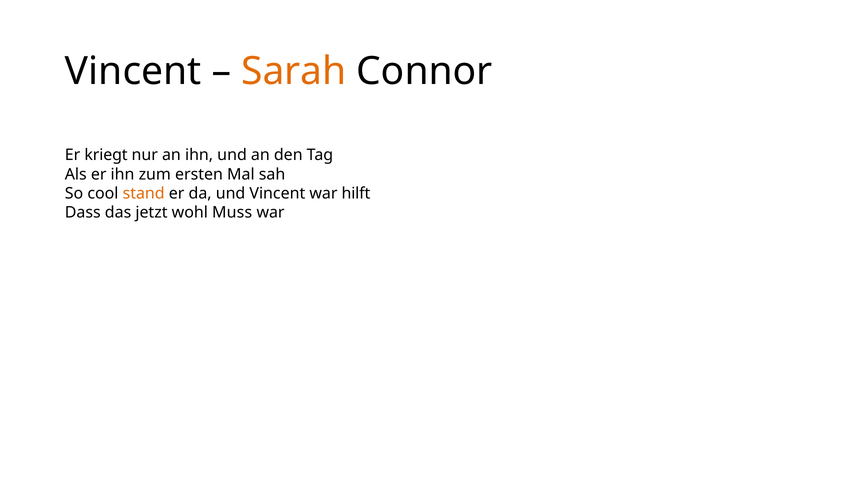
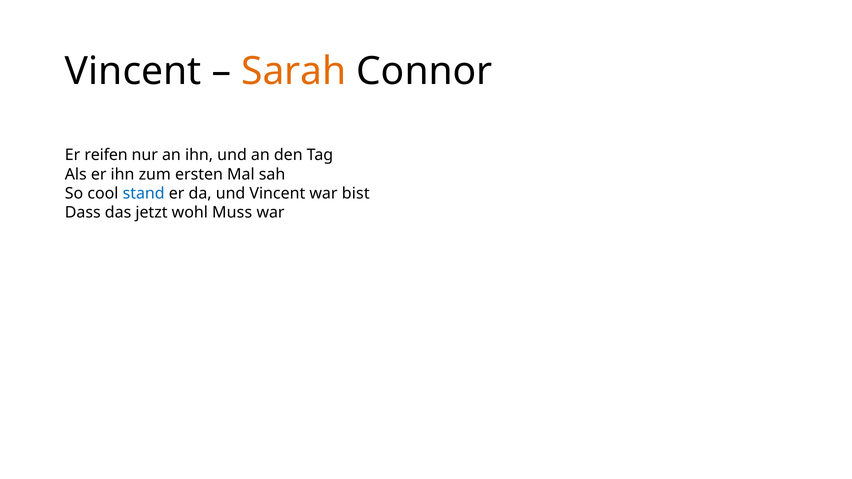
kriegt: kriegt -> reifen (106, 155)
stand colour: orange -> blue (144, 193)
hilft: hilft -> bist (356, 193)
